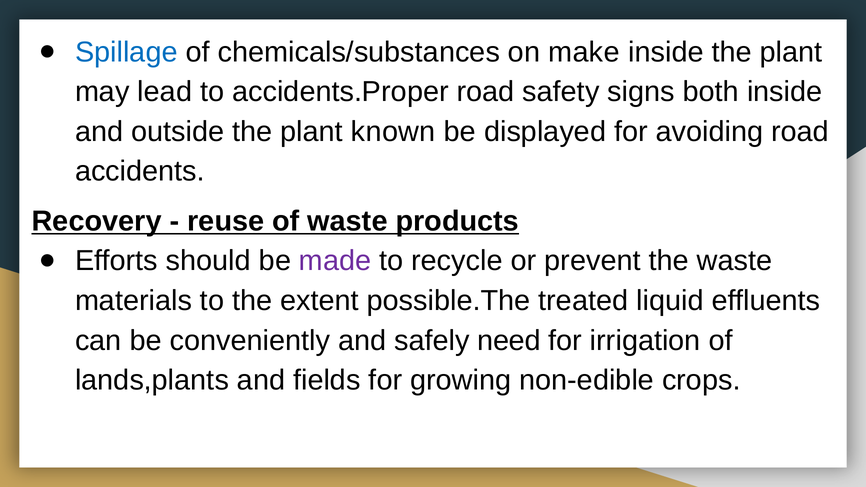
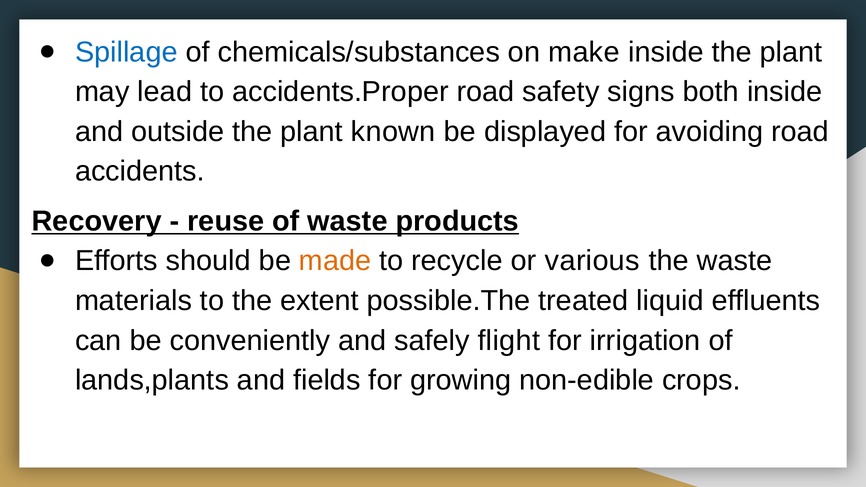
made colour: purple -> orange (335, 261)
prevent: prevent -> various (592, 261)
need: need -> flight (509, 341)
